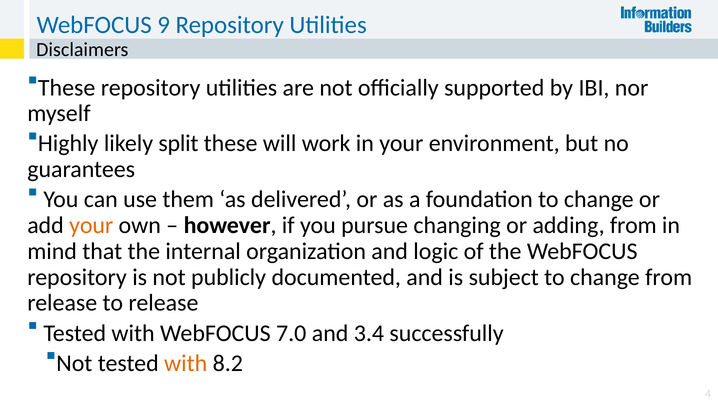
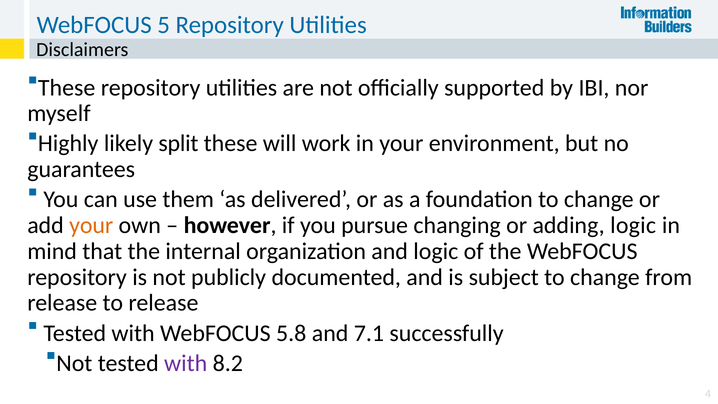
9: 9 -> 5 (164, 25)
adding from: from -> logic (633, 225)
7.0: 7.0 -> 5.8 (291, 333)
3.4: 3.4 -> 7.1 (369, 333)
with colour: orange -> purple (186, 363)
